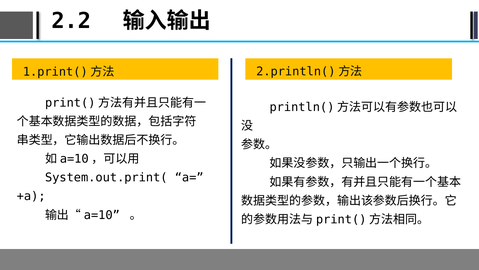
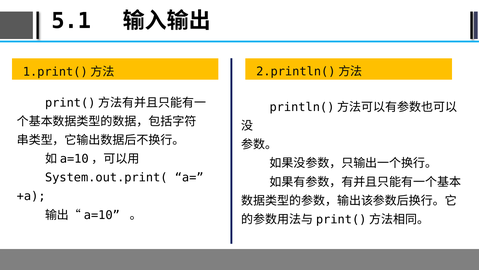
2.2: 2.2 -> 5.1 (71, 21)
